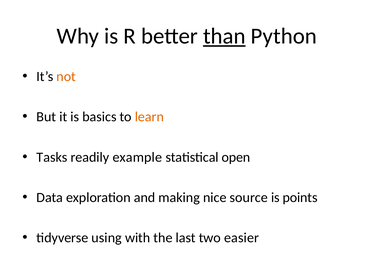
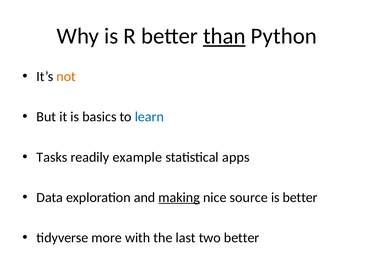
learn colour: orange -> blue (149, 117)
open: open -> apps (236, 157)
making underline: none -> present (179, 198)
is points: points -> better (300, 198)
using: using -> more (107, 238)
two easier: easier -> better (242, 238)
